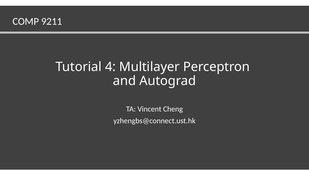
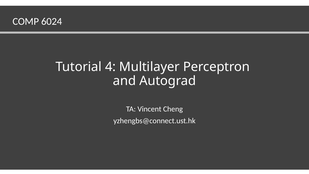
9211: 9211 -> 6024 (52, 21)
